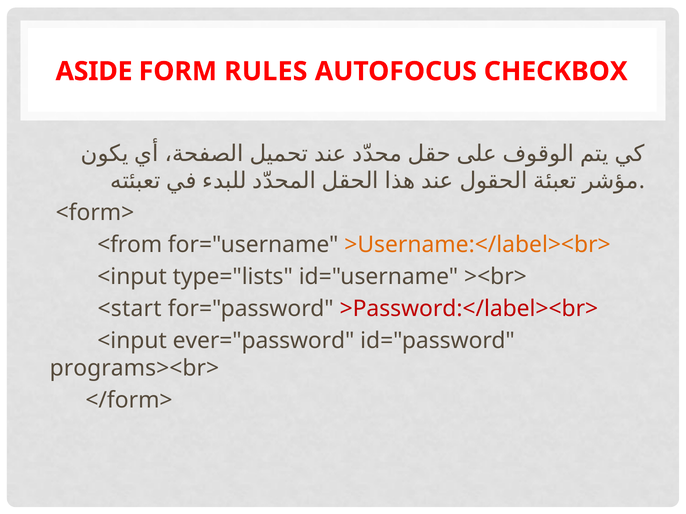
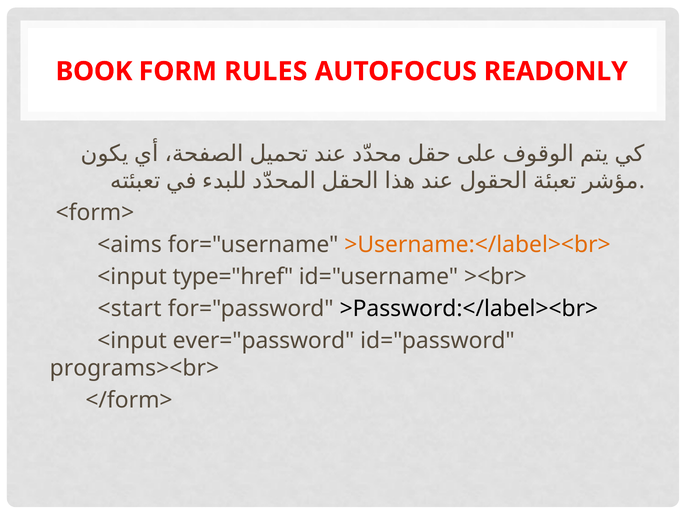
ASIDE: ASIDE -> BOOK (94, 71)
CHECKBOX: CHECKBOX -> READONLY (556, 71)
<from: <from -> <aims (130, 245)
type="lists: type="lists -> type="href (233, 277)
>Password:</label><br> colour: red -> black (469, 309)
